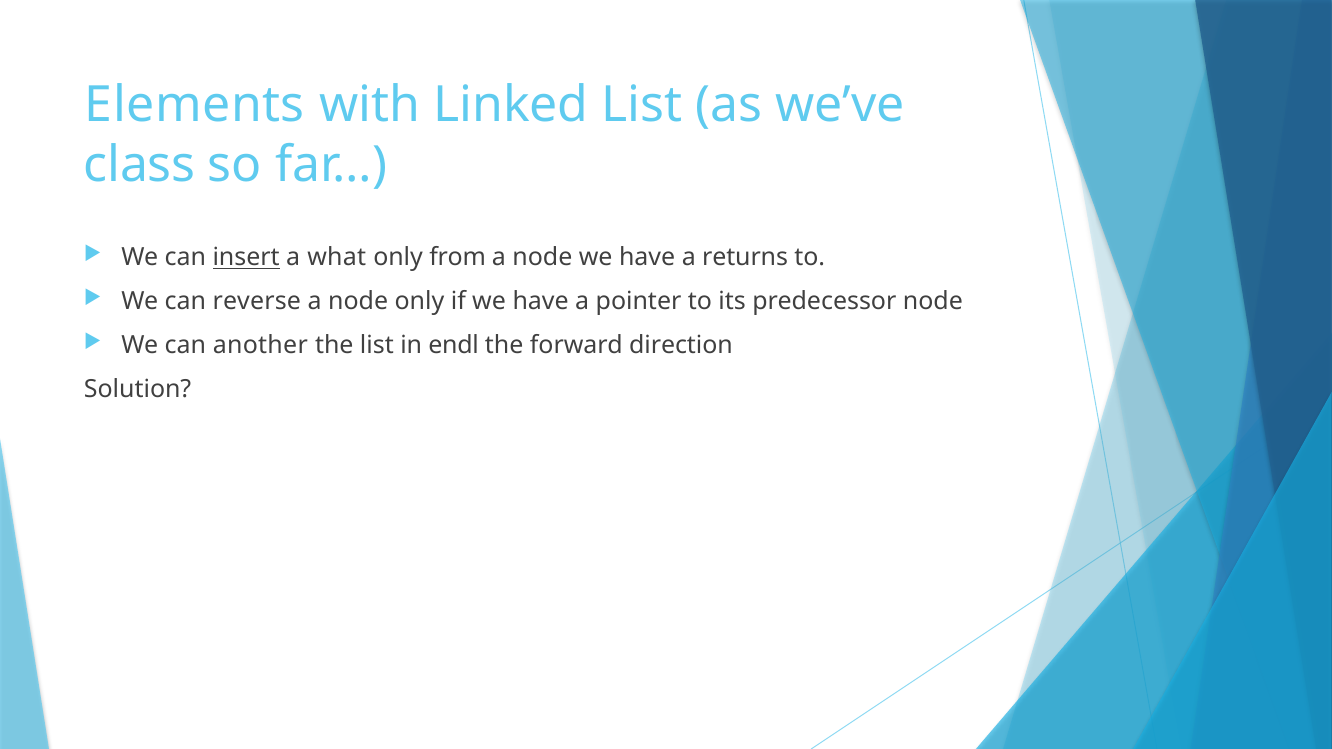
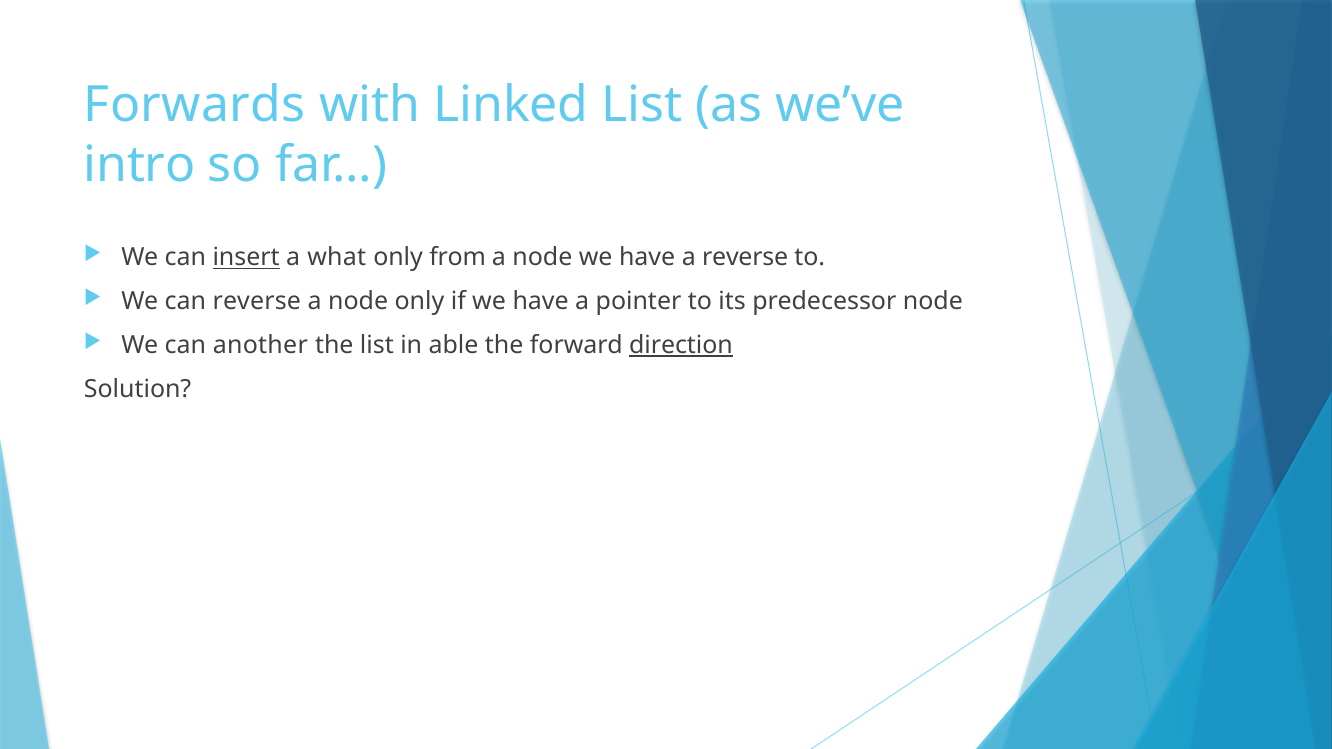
Elements: Elements -> Forwards (195, 105)
class: class -> intro (140, 165)
a returns: returns -> reverse (745, 258)
endl: endl -> able (454, 345)
direction underline: none -> present (681, 345)
